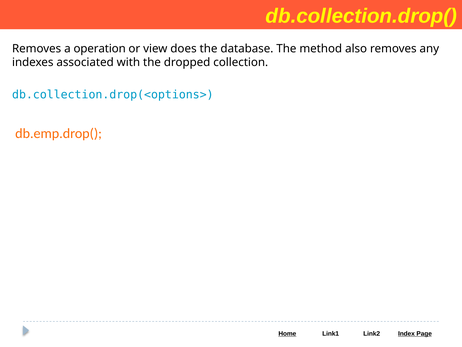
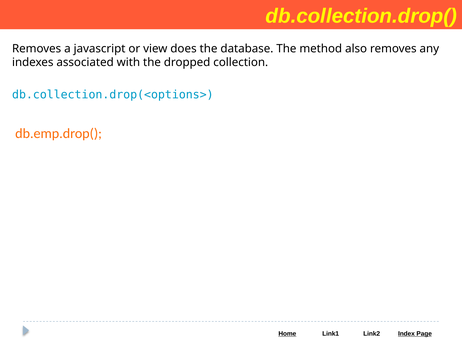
operation: operation -> javascript (100, 48)
